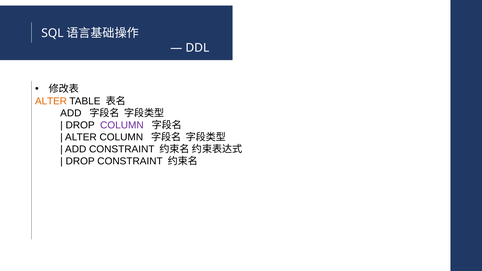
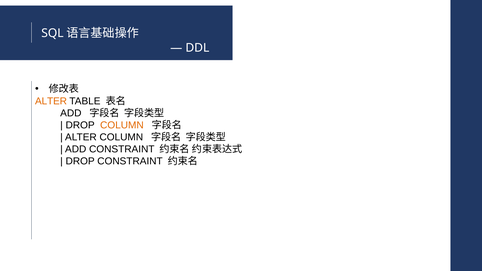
COLUMN colour: purple -> orange (122, 125)
